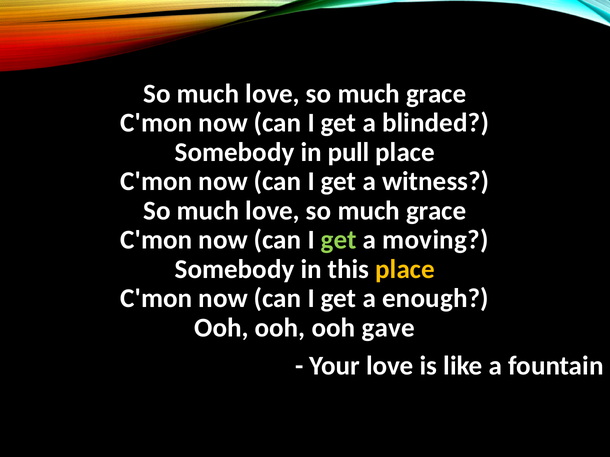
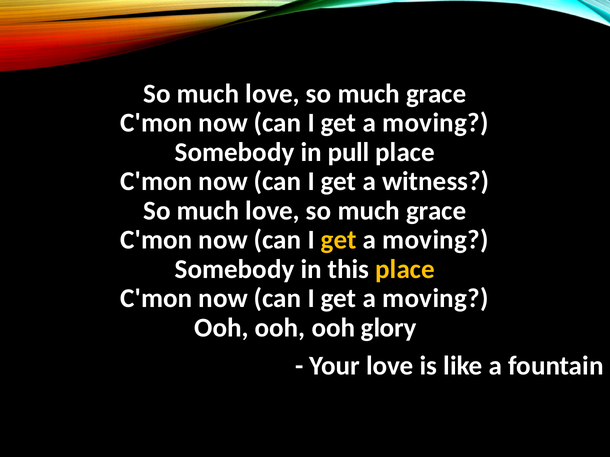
blinded: blinded -> moving (435, 123)
get colour: light green -> yellow (339, 240)
enough: enough -> moving (435, 299)
gave: gave -> glory (389, 328)
